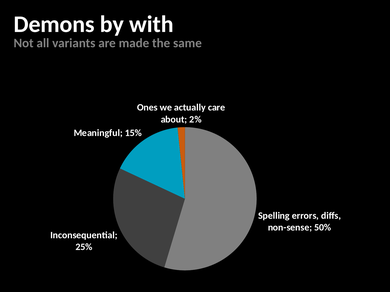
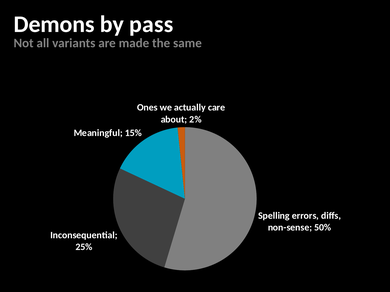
with: with -> pass (151, 24)
